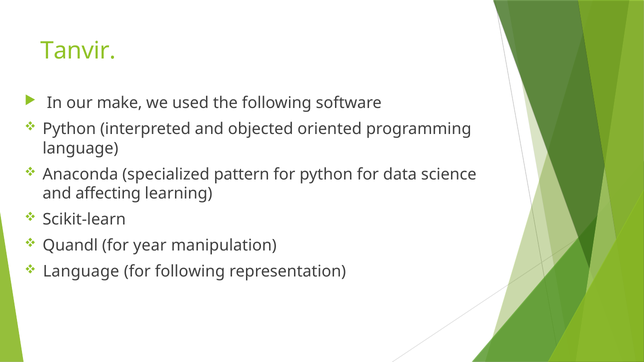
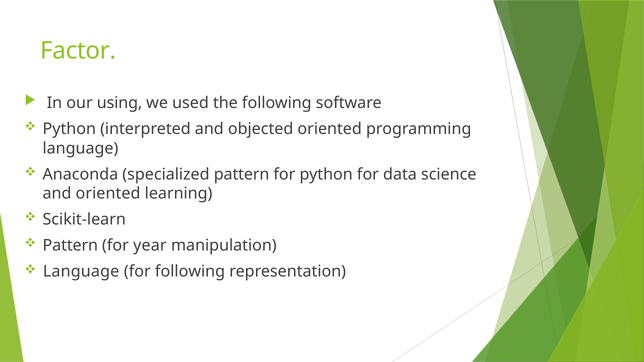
Tanvir: Tanvir -> Factor (78, 51)
make: make -> using (120, 103)
and affecting: affecting -> oriented (108, 194)
Quandl: Quandl -> Pattern (70, 246)
